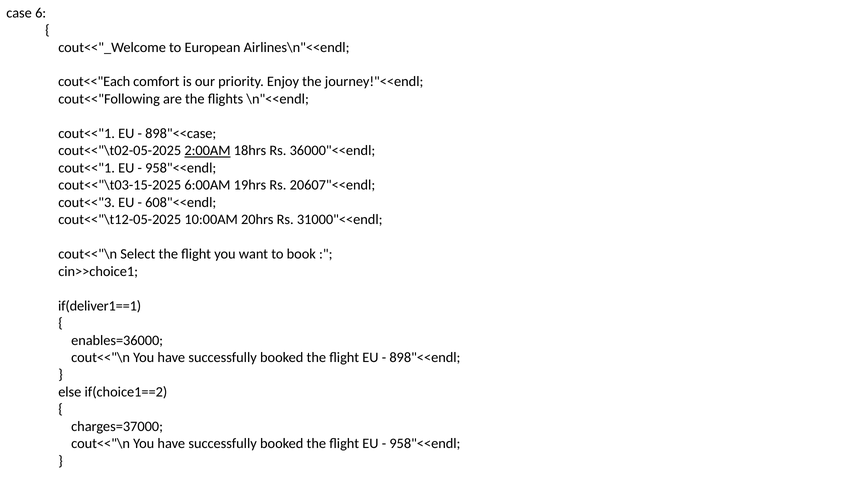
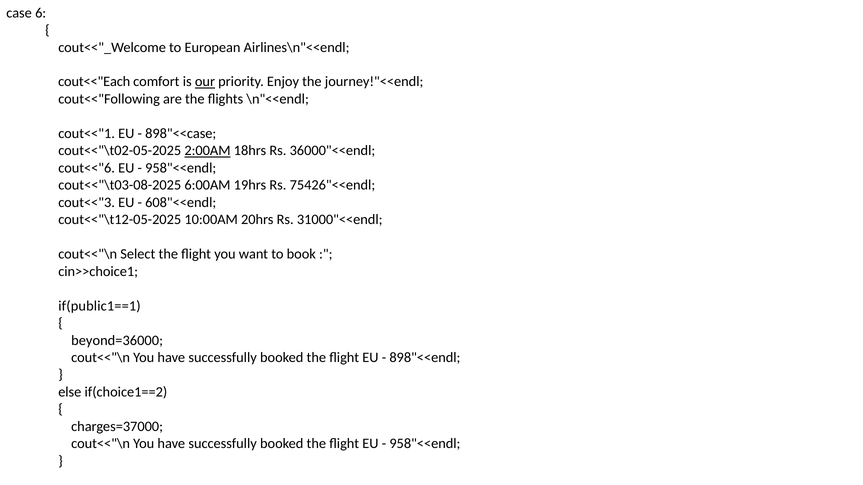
our underline: none -> present (205, 82)
cout<<"1: cout<<"1 -> cout<<"6 (87, 168)
cout<<"\t03-15-2025: cout<<"\t03-15-2025 -> cout<<"\t03-08-2025 (120, 185)
20607"<<endl: 20607"<<endl -> 75426"<<endl (332, 185)
if(deliver1==1: if(deliver1==1 -> if(public1==1 (100, 306)
enables=36000: enables=36000 -> beyond=36000 (117, 341)
